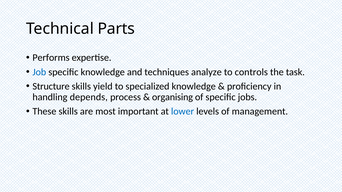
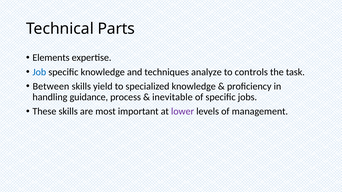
Performs: Performs -> Elements (51, 58)
Structure: Structure -> Between (51, 87)
depends: depends -> guidance (89, 97)
organising: organising -> inevitable (172, 97)
lower colour: blue -> purple (183, 112)
